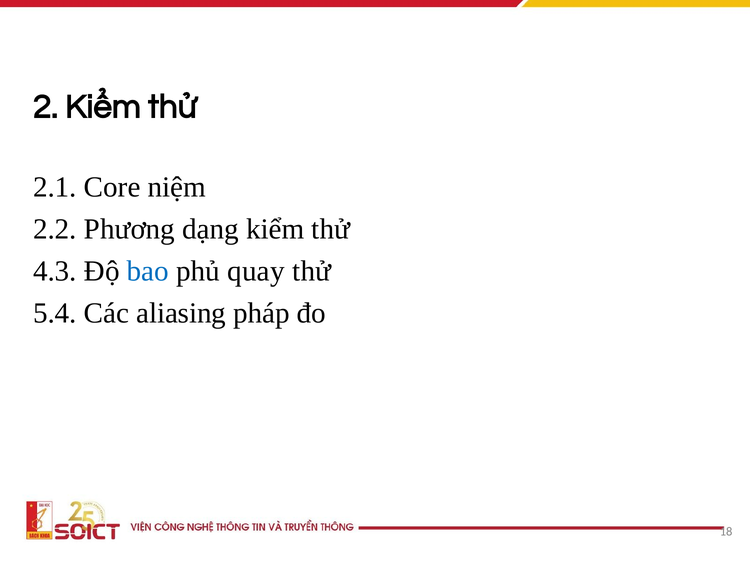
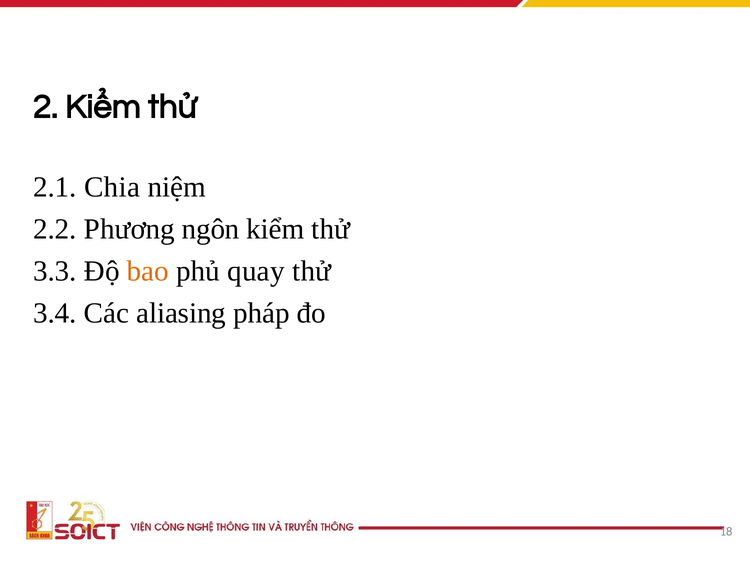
Core: Core -> Chia (112, 187)
dạng: dạng -> ngôn (211, 229)
4.3: 4.3 -> 3.3 (55, 271)
bao colour: blue -> orange (148, 271)
5.4: 5.4 -> 3.4 (55, 313)
